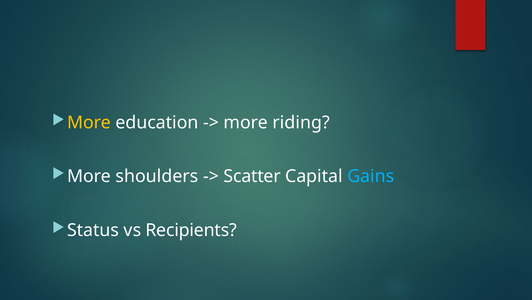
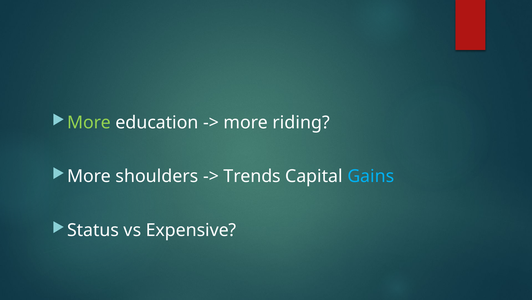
More colour: yellow -> light green (89, 122)
Scatter: Scatter -> Trends (252, 176)
Recipients: Recipients -> Expensive (191, 230)
